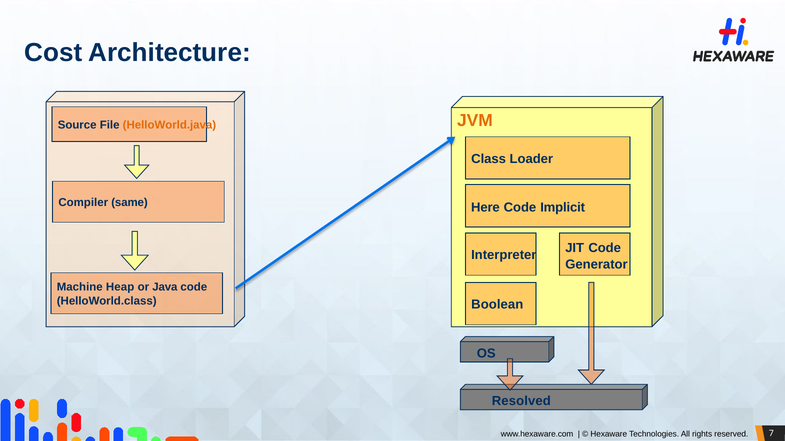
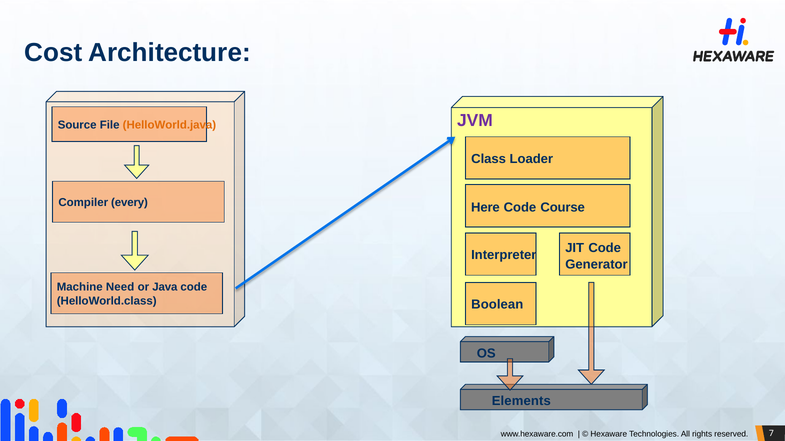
JVM colour: orange -> purple (475, 121)
same: same -> every (129, 203)
Implicit: Implicit -> Course (563, 208)
Heap: Heap -> Need (120, 288)
Resolved: Resolved -> Elements (521, 402)
